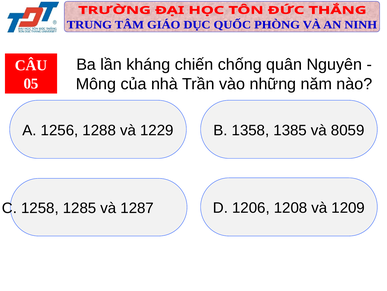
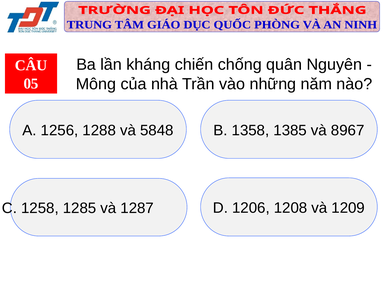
1229: 1229 -> 5848 (157, 130)
8059: 8059 -> 8967 (348, 130)
